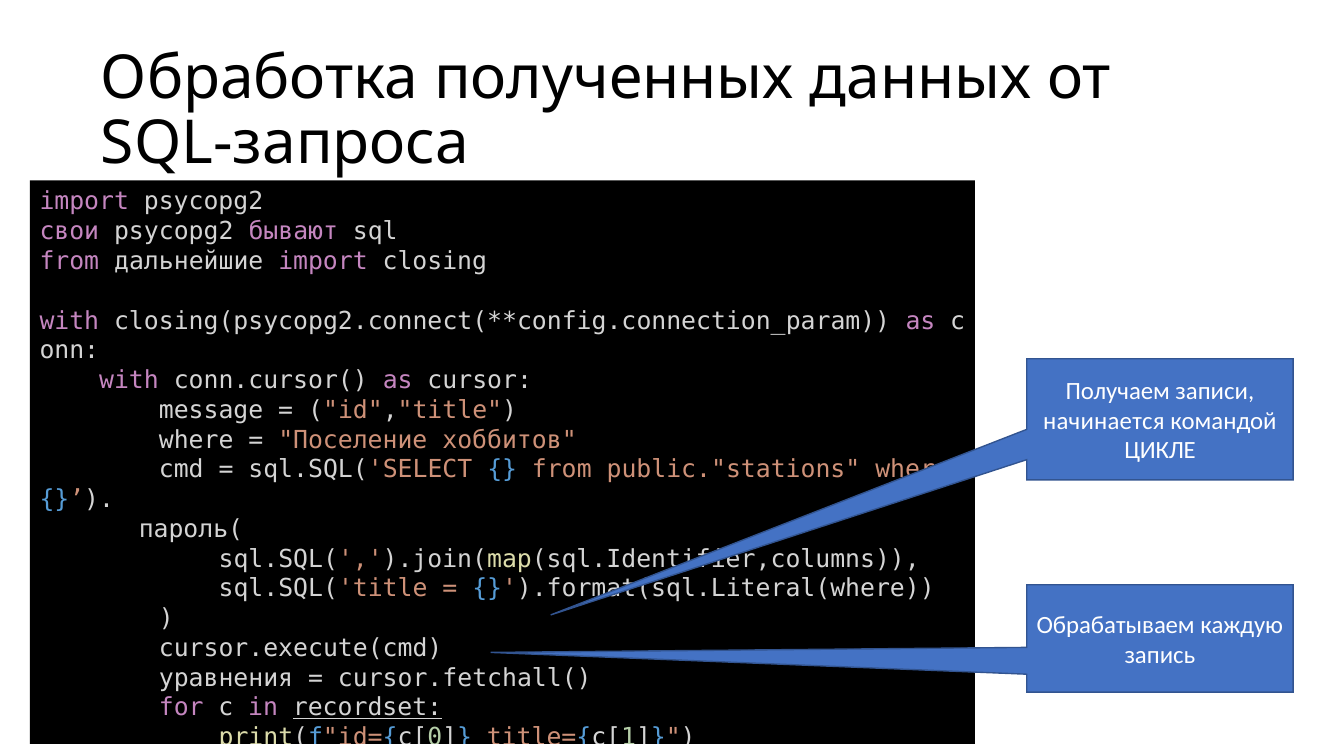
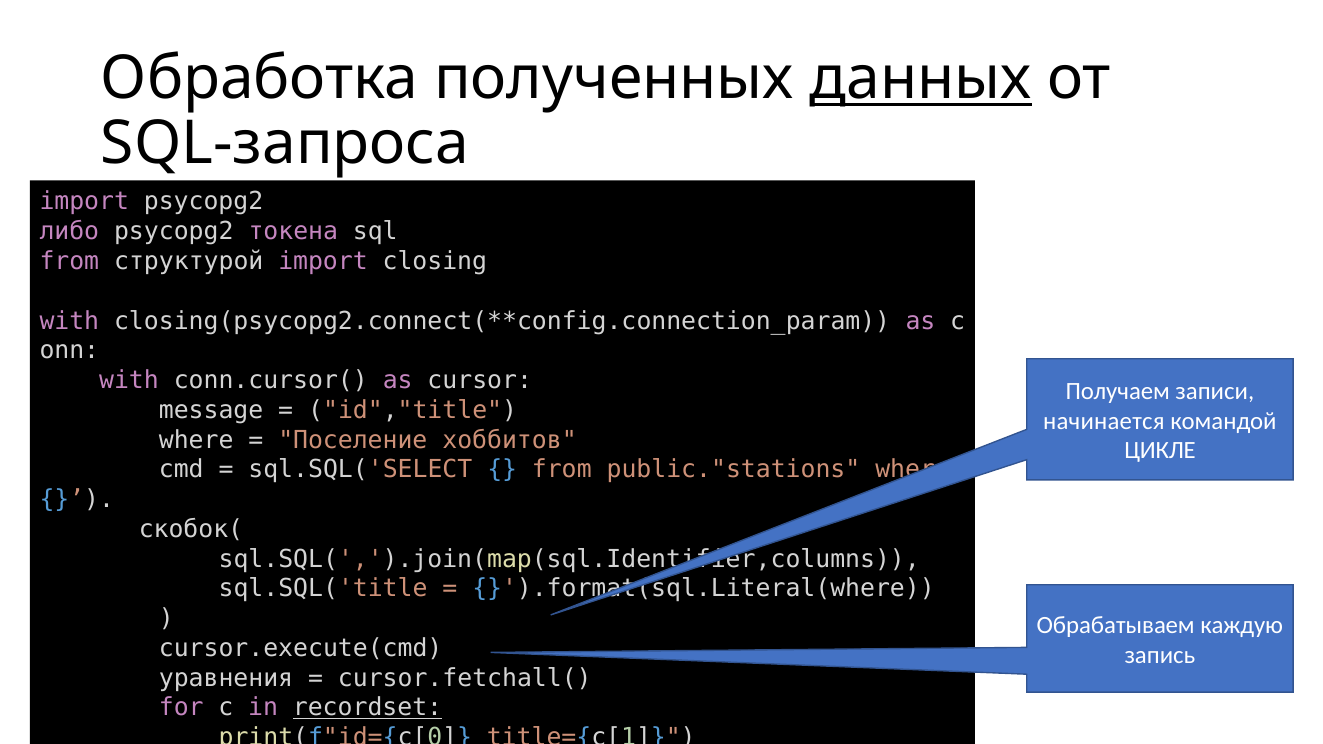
данных underline: none -> present (921, 78)
свои: свои -> либо (69, 232)
бывают: бывают -> токена (293, 232)
дальнейшие: дальнейшие -> структурой (189, 261)
пароль(: пароль( -> скобок( (191, 529)
